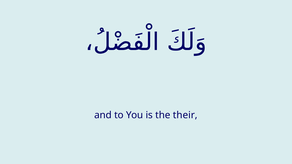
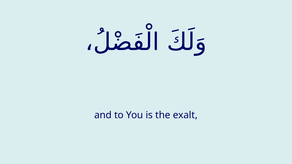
their: their -> exalt (185, 115)
